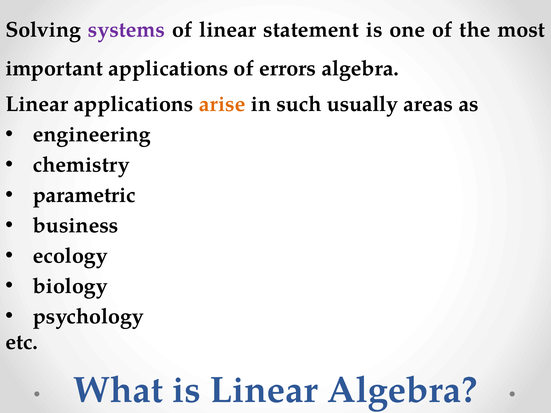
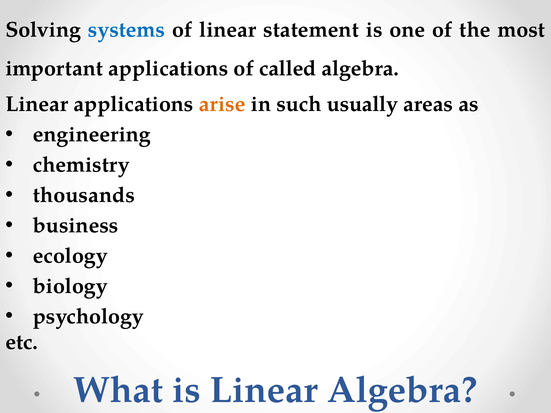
systems colour: purple -> blue (127, 30)
errors: errors -> called (288, 69)
parametric: parametric -> thousands (84, 195)
